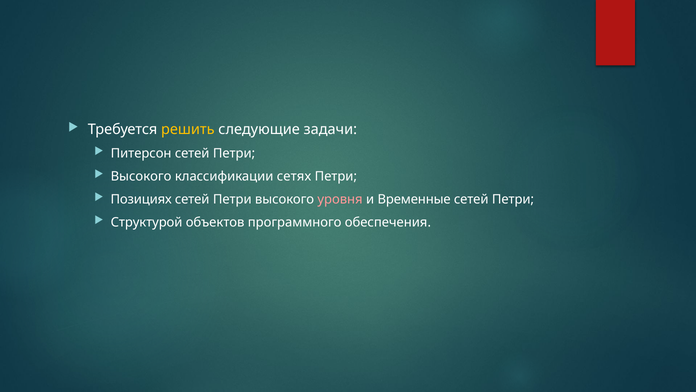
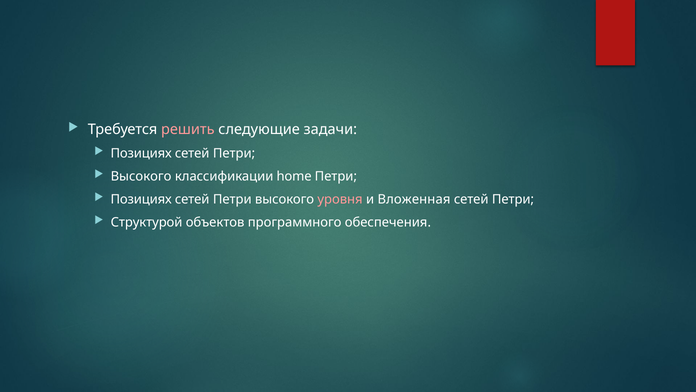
решить colour: yellow -> pink (188, 130)
Питерсон: Питерсон -> Позициях (141, 153)
сетях: сетях -> home (294, 176)
Временные: Временные -> Вложенная (414, 199)
